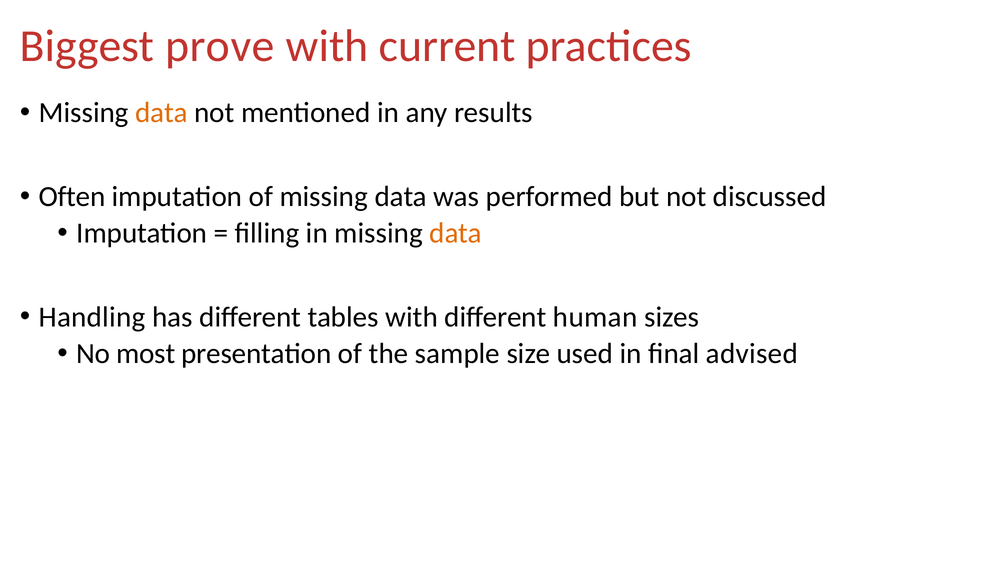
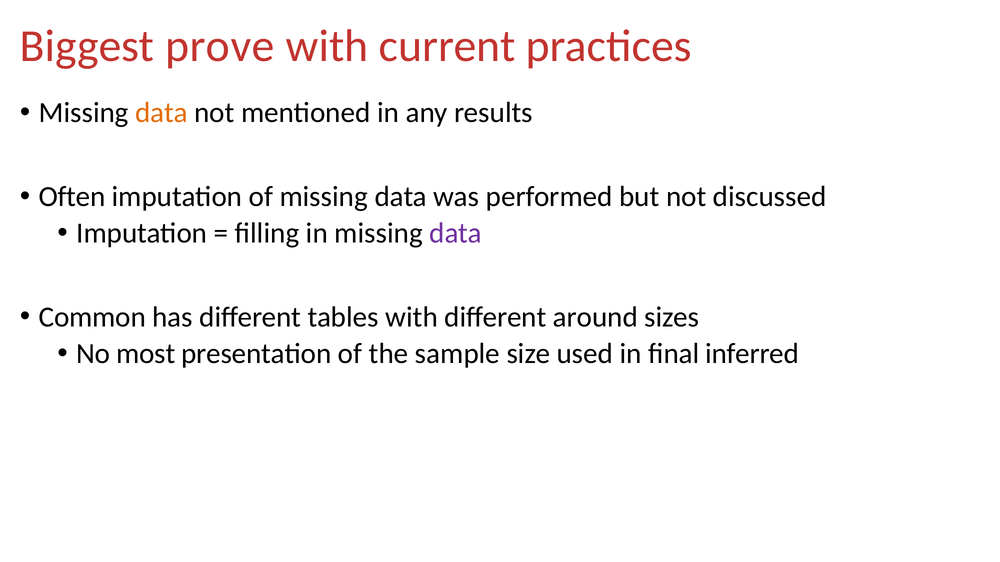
data colour: orange -> purple (456, 233)
Handling: Handling -> Common (92, 317)
human: human -> around (595, 317)
advised: advised -> inferred (752, 354)
